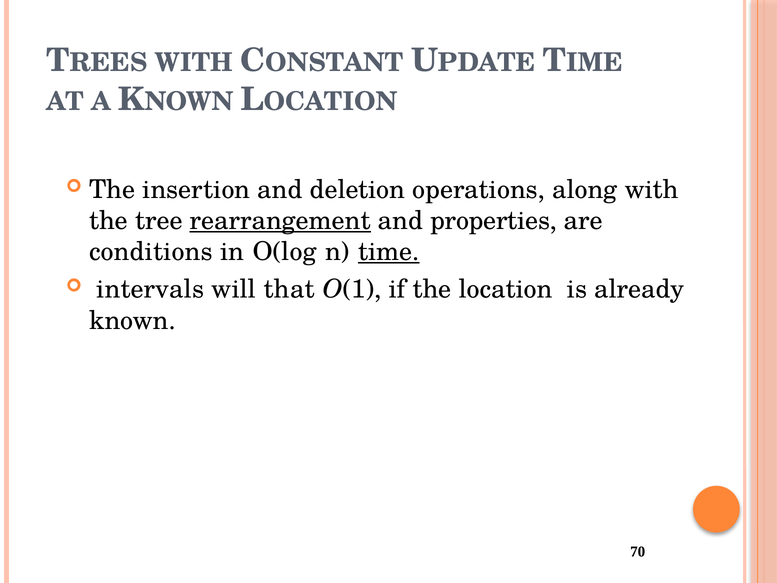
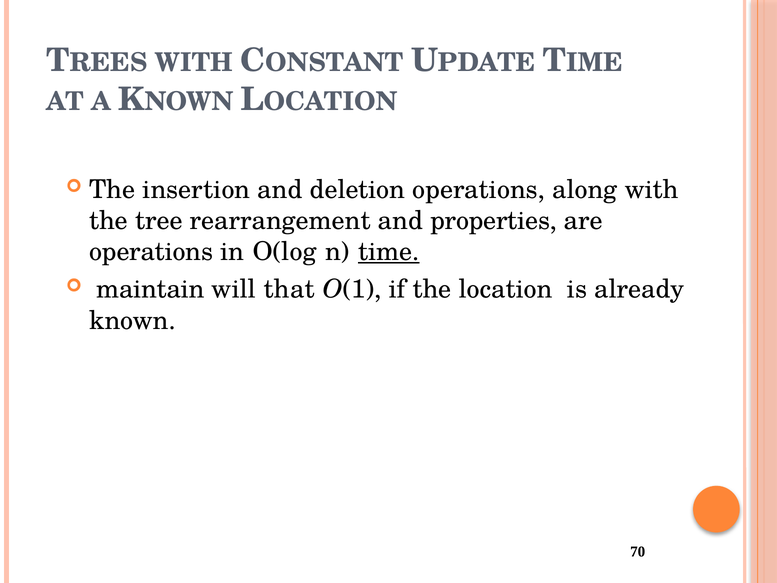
rearrangement underline: present -> none (280, 221)
conditions: conditions -> operations (151, 252)
intervals: intervals -> maintain (150, 289)
